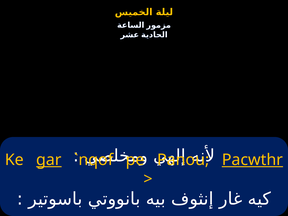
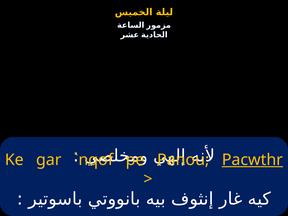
gar underline: present -> none (49, 160)
